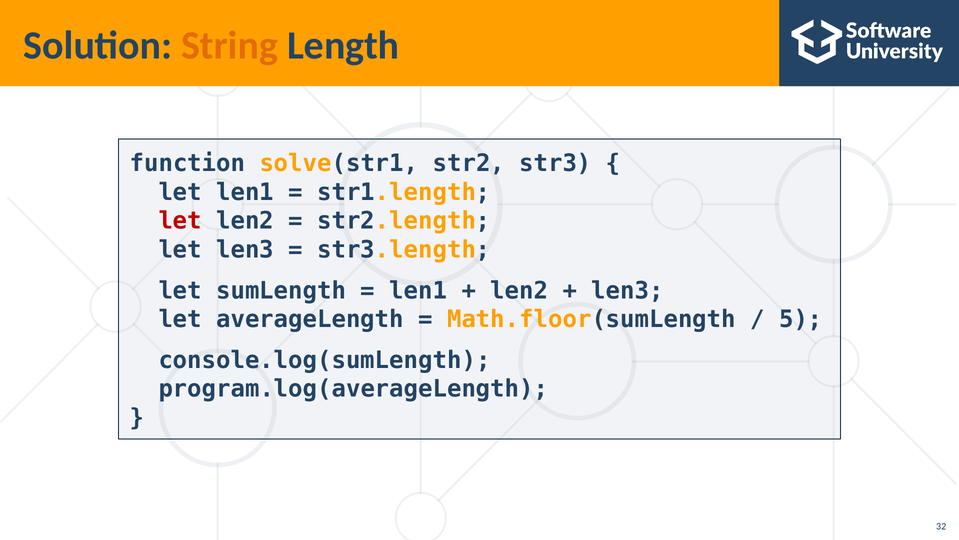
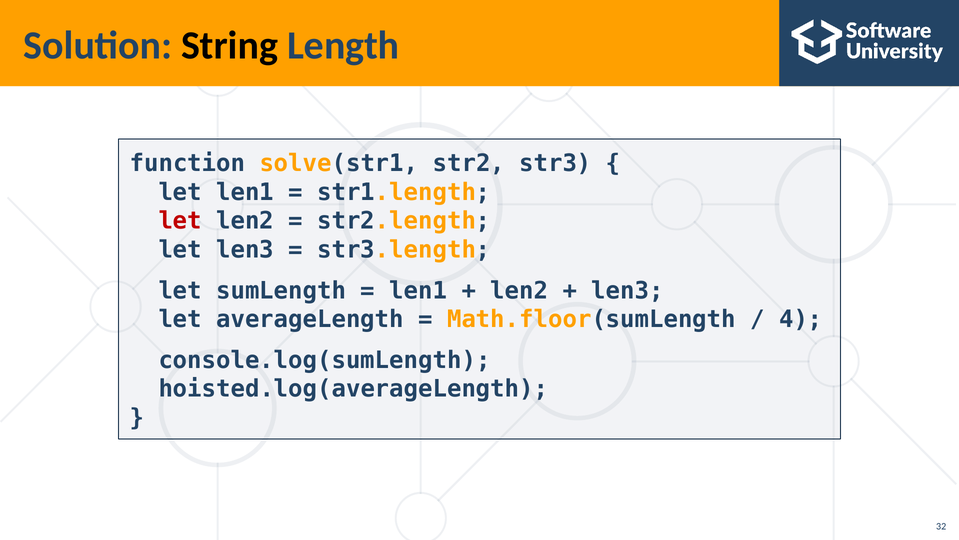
String colour: orange -> black (230, 45)
5: 5 -> 4 (801, 319)
program.log(averageLength: program.log(averageLength -> hoisted.log(averageLength (353, 389)
